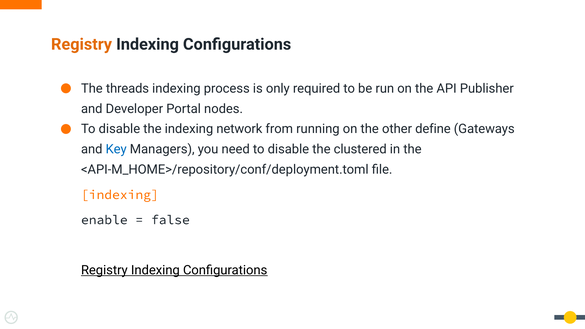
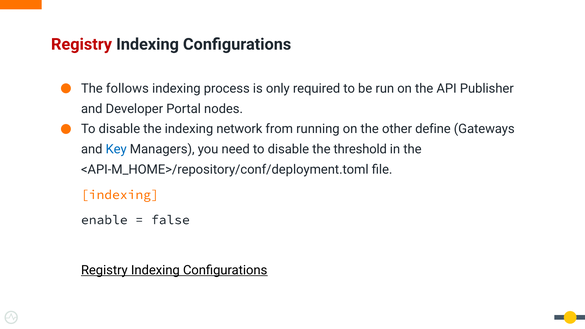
Registry colour: orange -> red (81, 44)
threads: threads -> follows (127, 89)
clustered: clustered -> threshold (360, 149)
